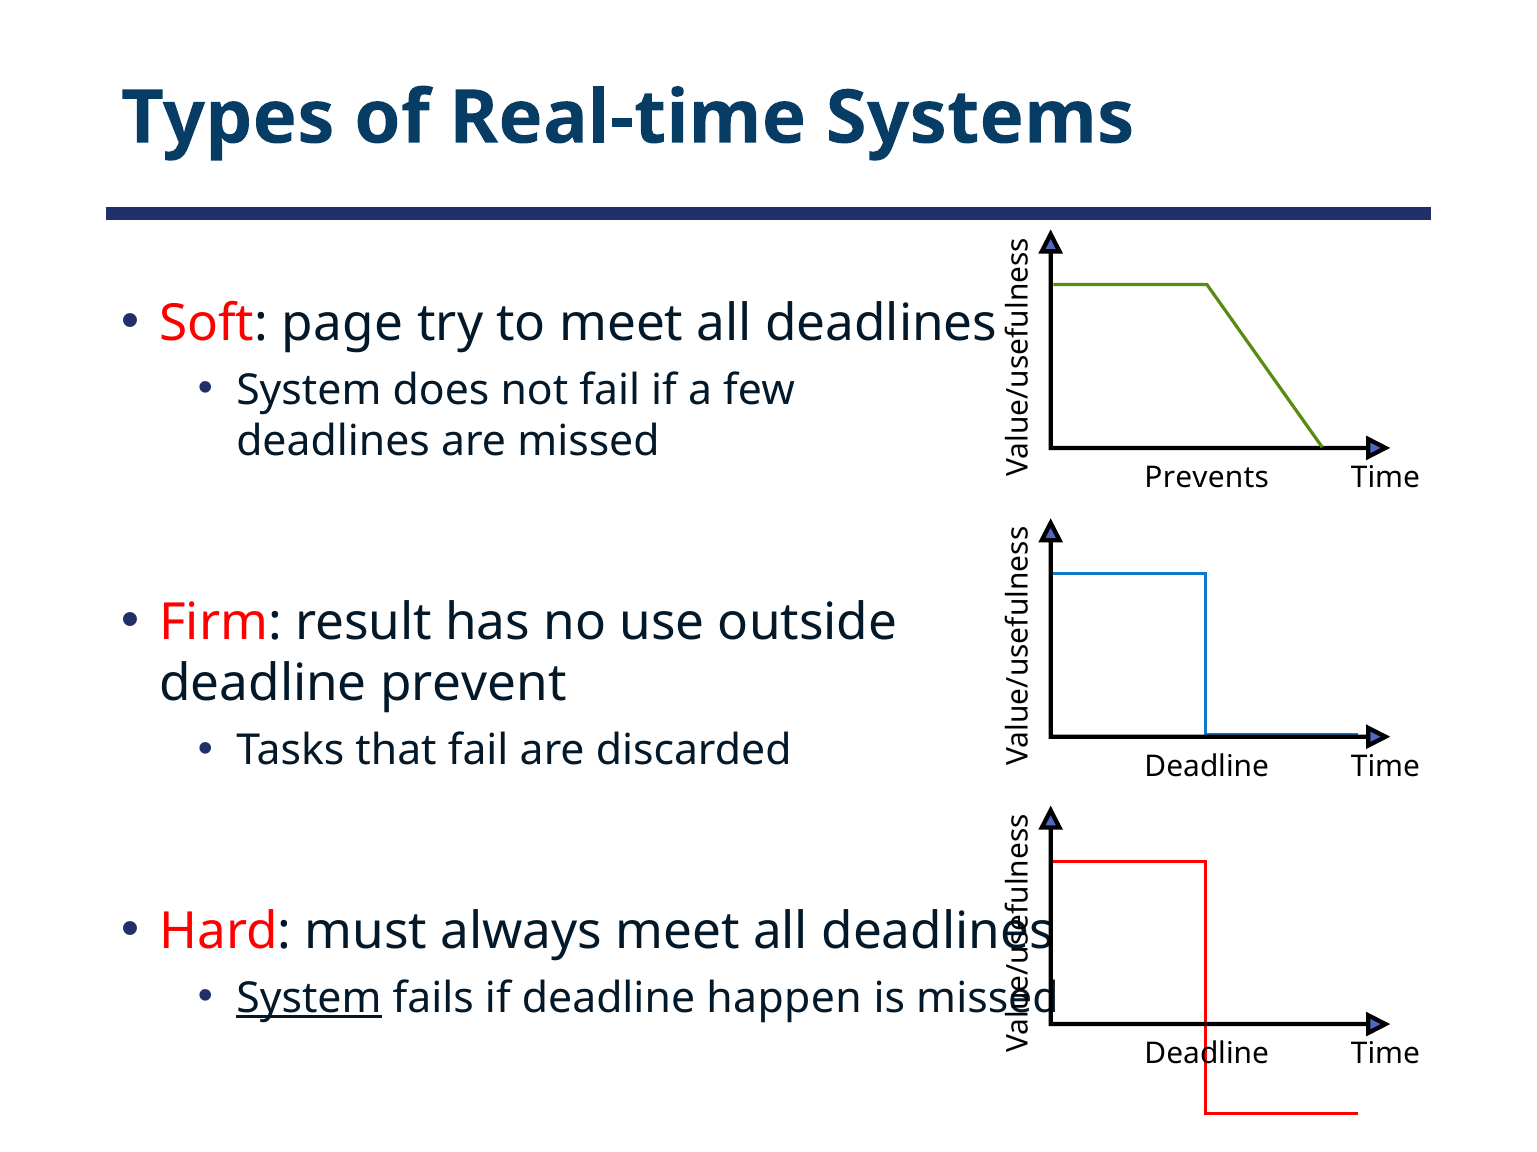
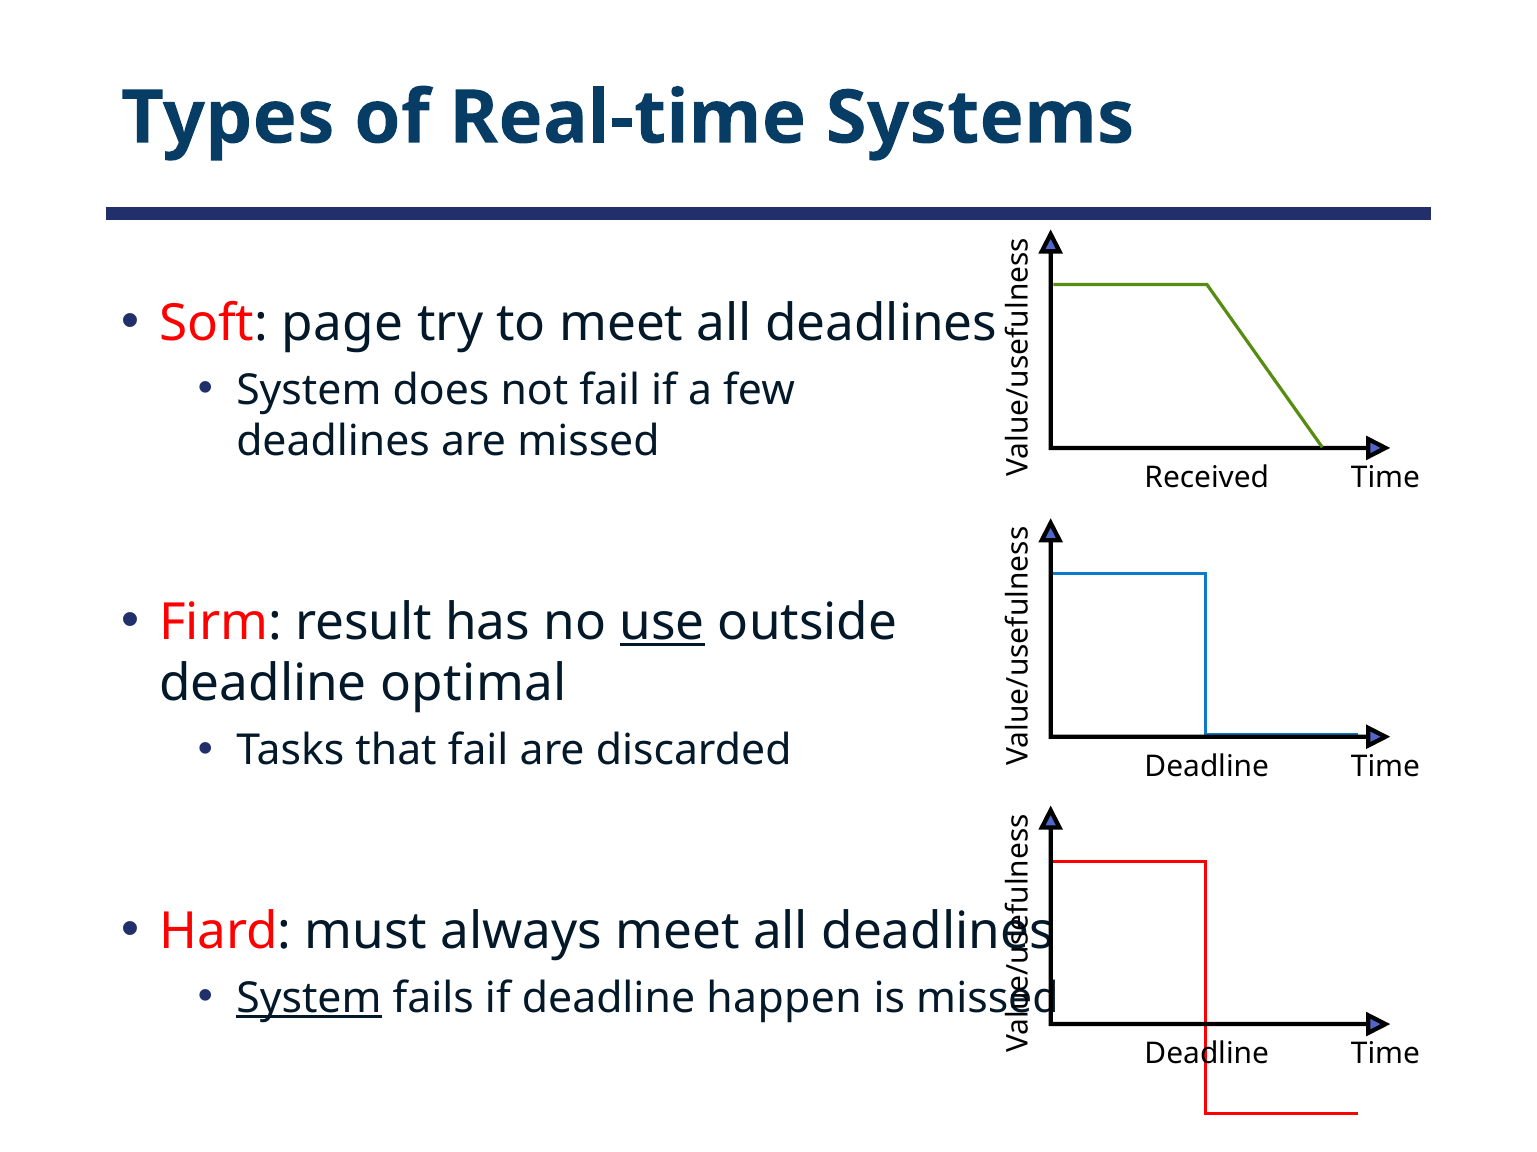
Prevents: Prevents -> Received (1207, 478)
use underline: none -> present (662, 623)
prevent: prevent -> optimal (473, 685)
